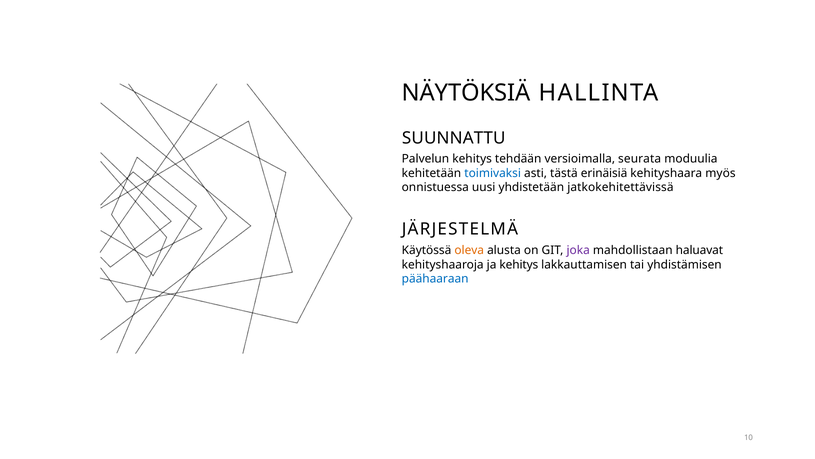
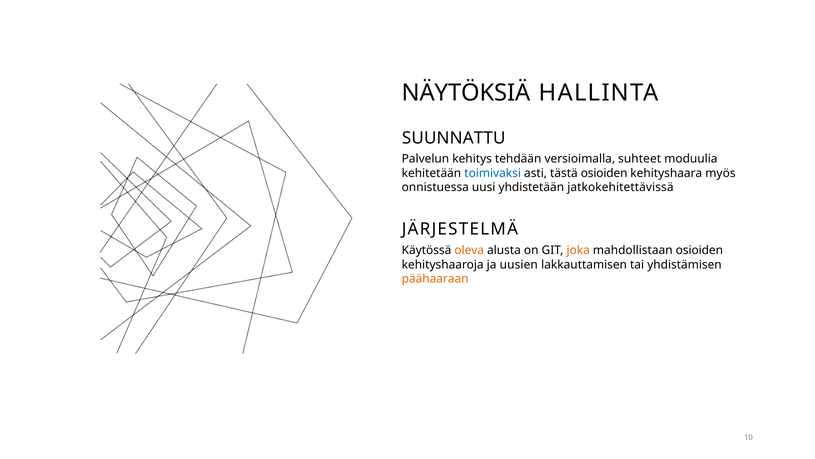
seurata: seurata -> suhteet (640, 159)
tästä erinäisiä: erinäisiä -> osioiden (604, 173)
joka colour: purple -> orange (578, 250)
mahdollistaan haluavat: haluavat -> osioiden (699, 250)
ja kehitys: kehitys -> uusien (519, 264)
päähaaraan colour: blue -> orange (435, 279)
